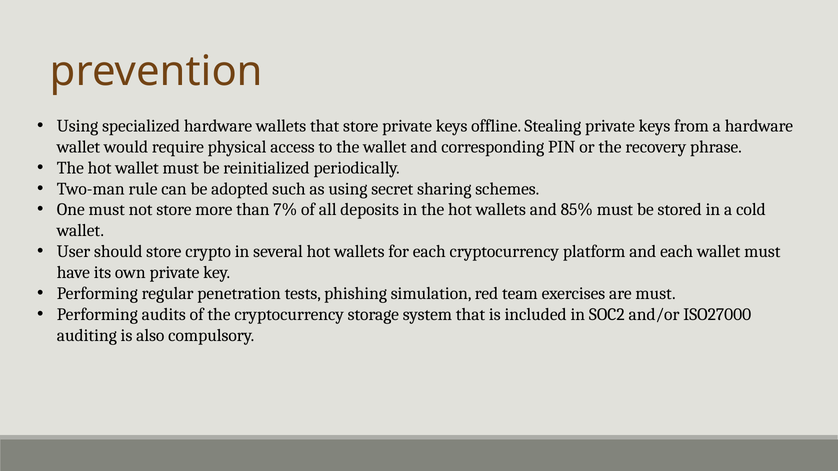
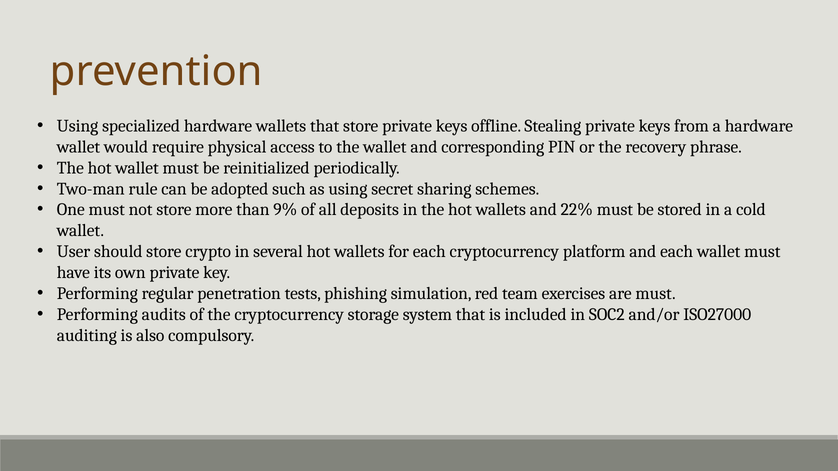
7%: 7% -> 9% (285, 210)
85%: 85% -> 22% (577, 210)
